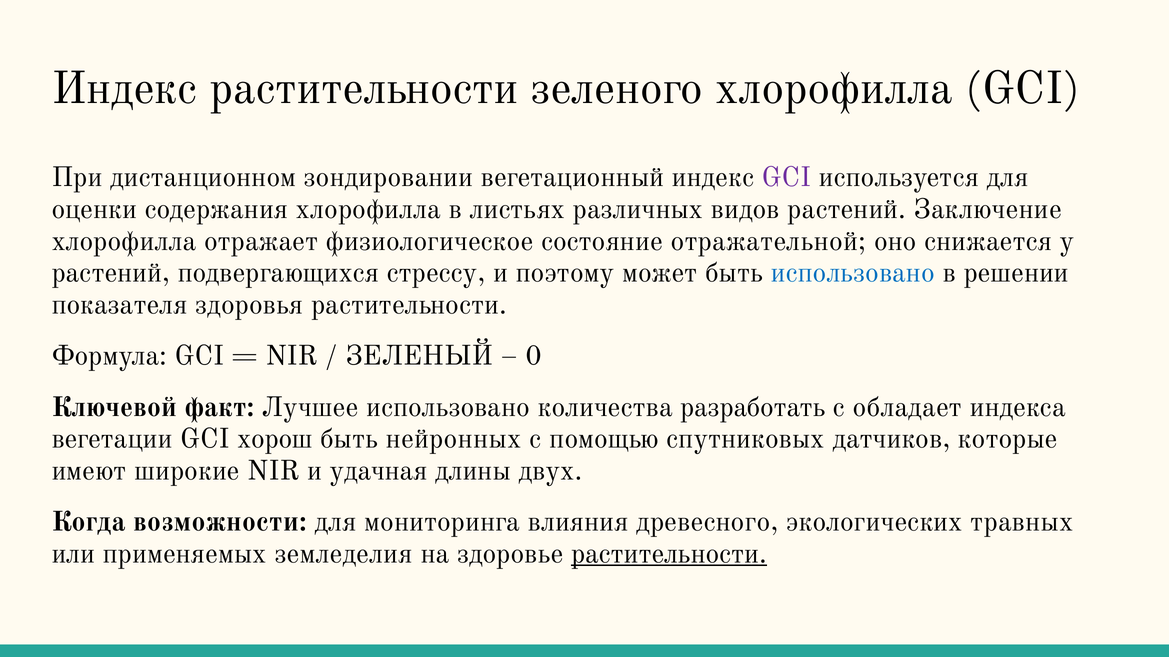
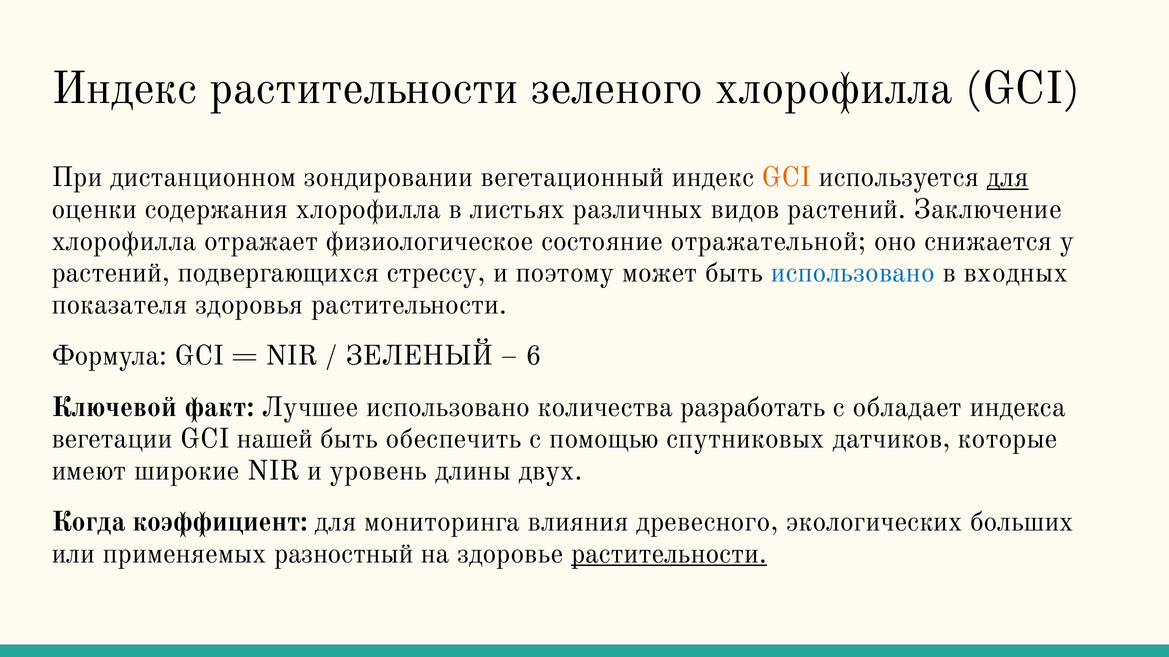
GCI colour: purple -> orange (786, 178)
для underline: none -> present (1008, 178)
решении: решении -> входных (1016, 273)
0: 0 -> 6 (534, 356)
хорош: хорош -> нашей (275, 439)
нейронных: нейронных -> обеспечить (454, 439)
удачная: удачная -> уровень (378, 471)
возможности: возможности -> коэффициент (220, 522)
травных: травных -> больших (1022, 522)
земледелия: земледелия -> разностный (344, 554)
